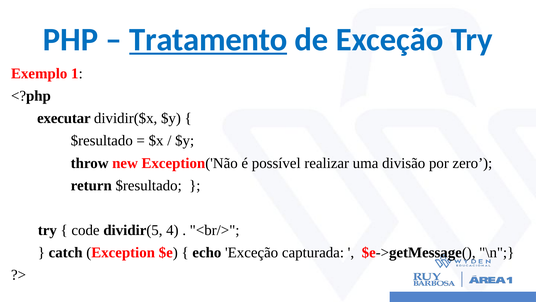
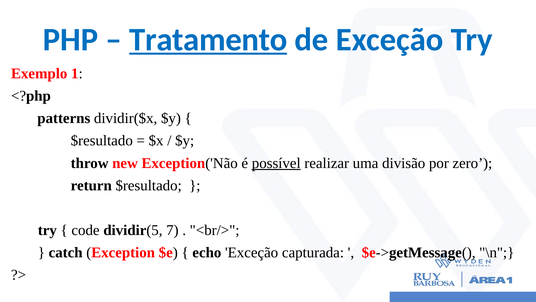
executar: executar -> patterns (64, 118)
possível underline: none -> present (276, 163)
4: 4 -> 7 (172, 230)
